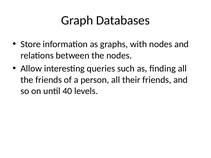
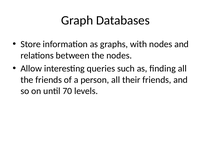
40: 40 -> 70 (67, 91)
